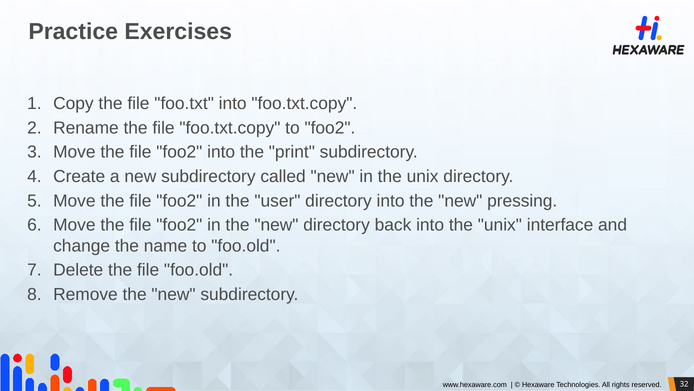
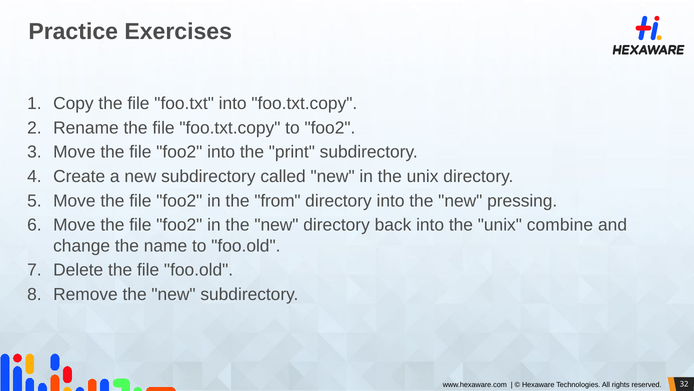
user: user -> from (278, 200)
interface: interface -> combine (560, 225)
